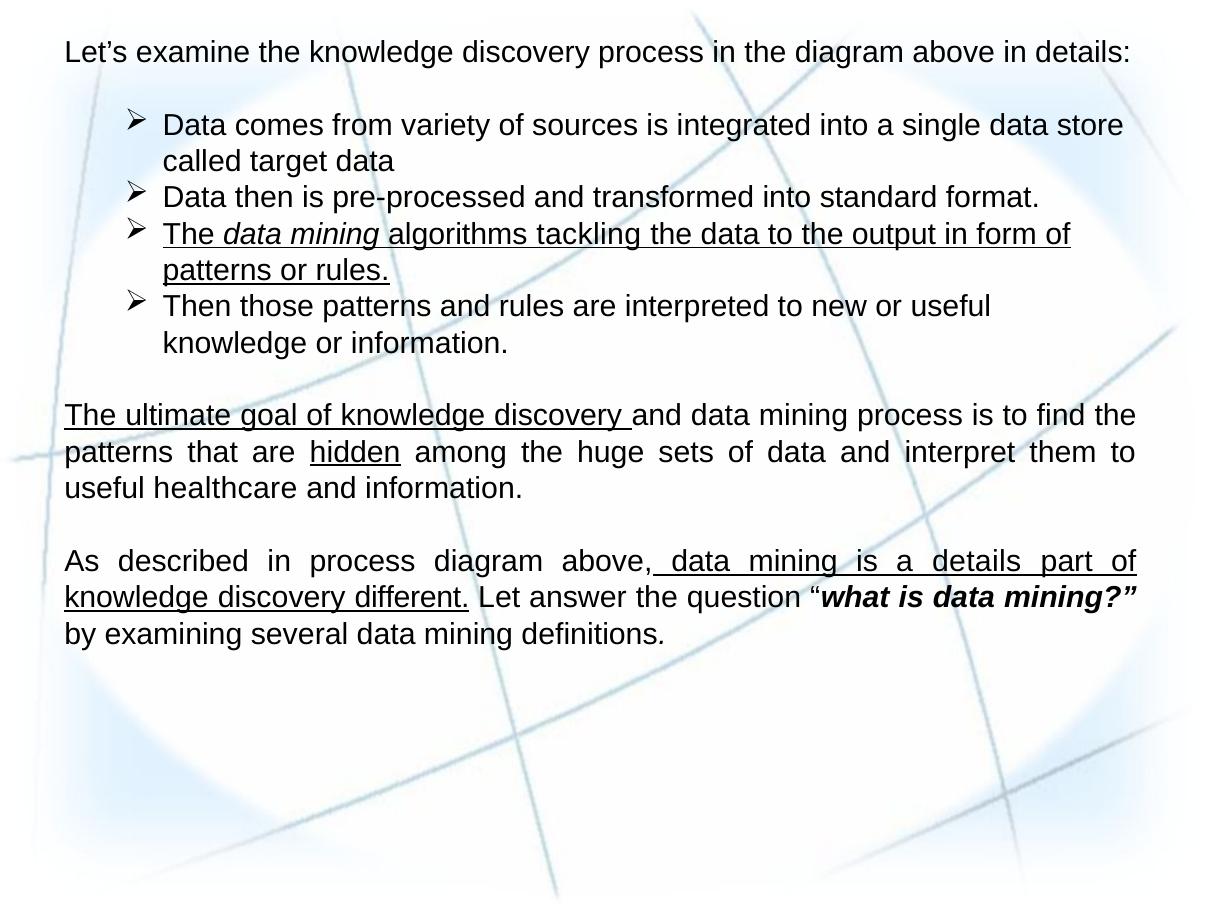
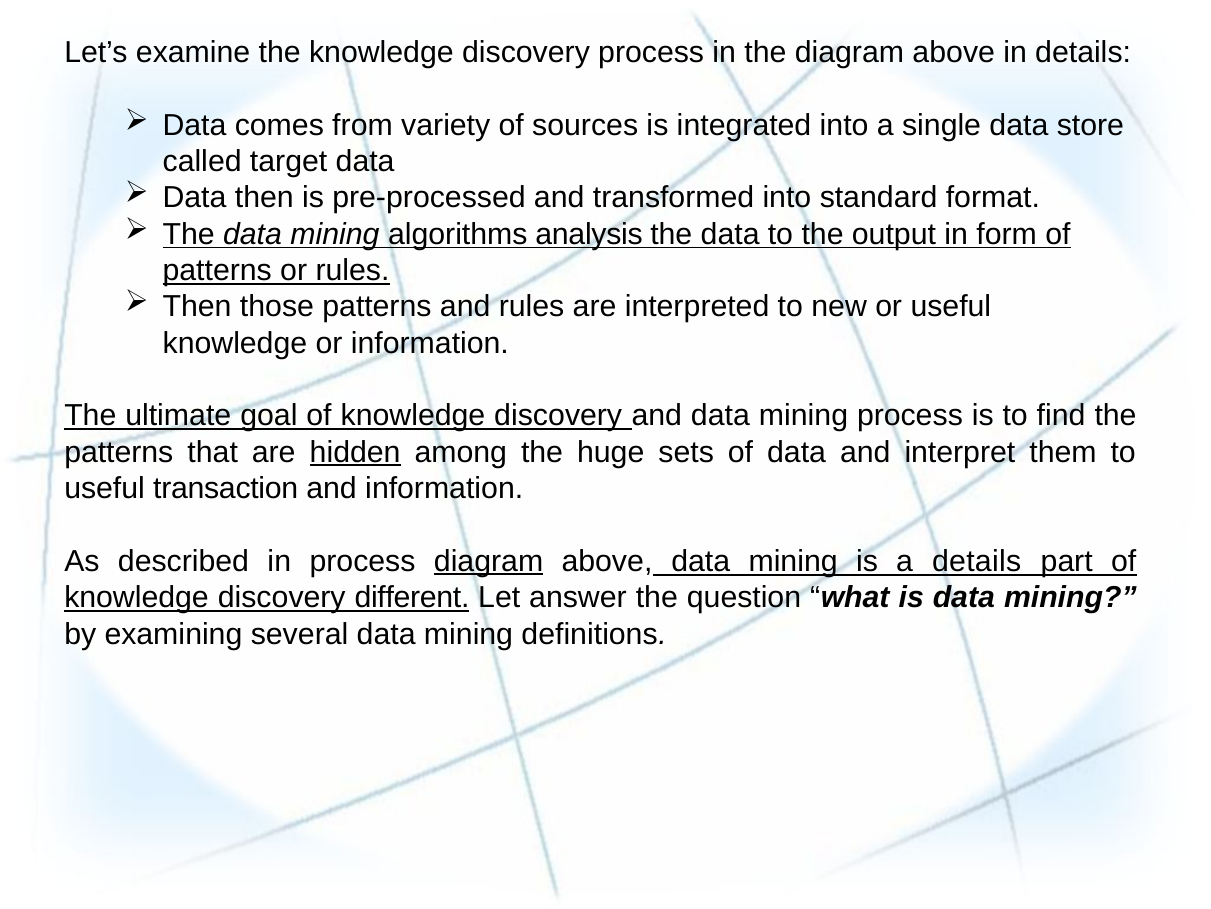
tackling: tackling -> analysis (589, 234)
healthcare: healthcare -> transaction (226, 488)
diagram underline: none -> present (489, 561)
